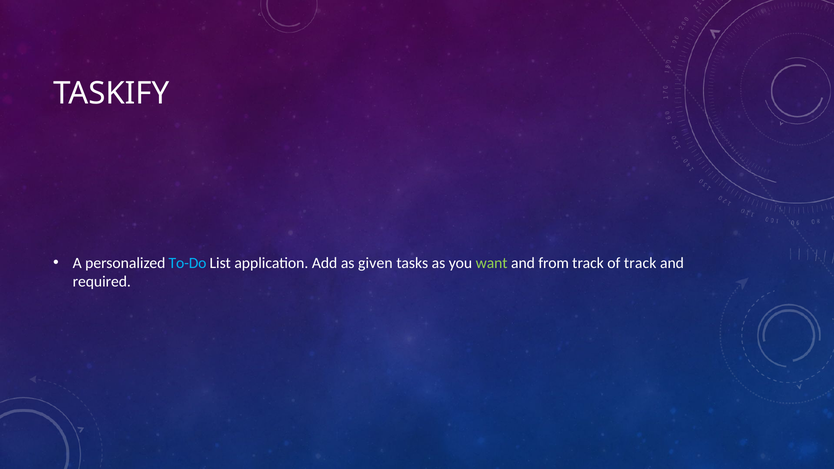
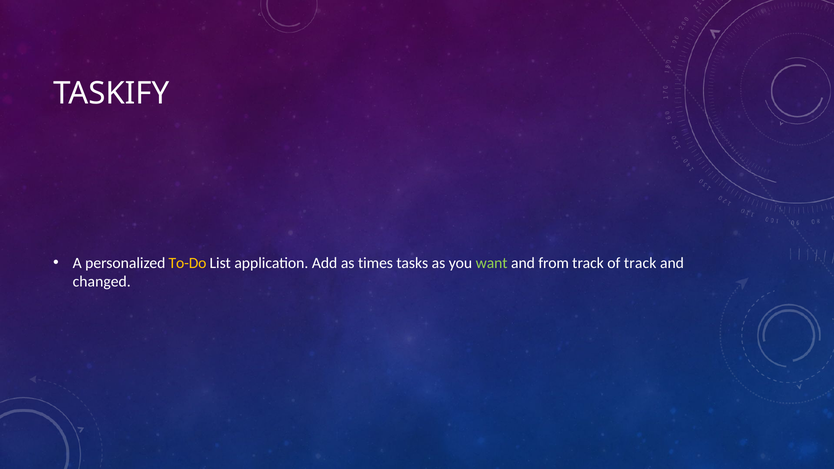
To-Do colour: light blue -> yellow (188, 263)
given: given -> times (376, 263)
required: required -> changed (102, 282)
